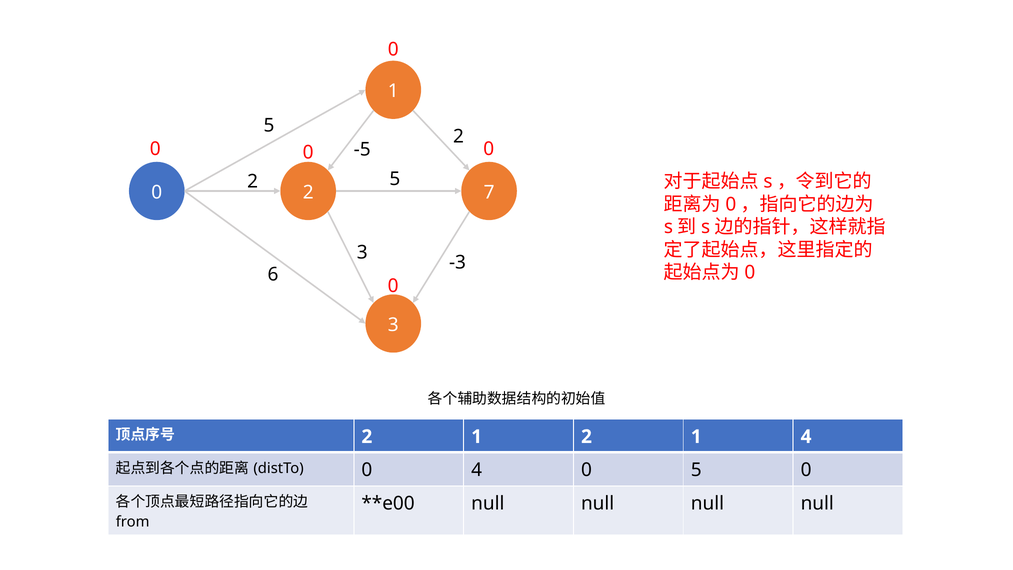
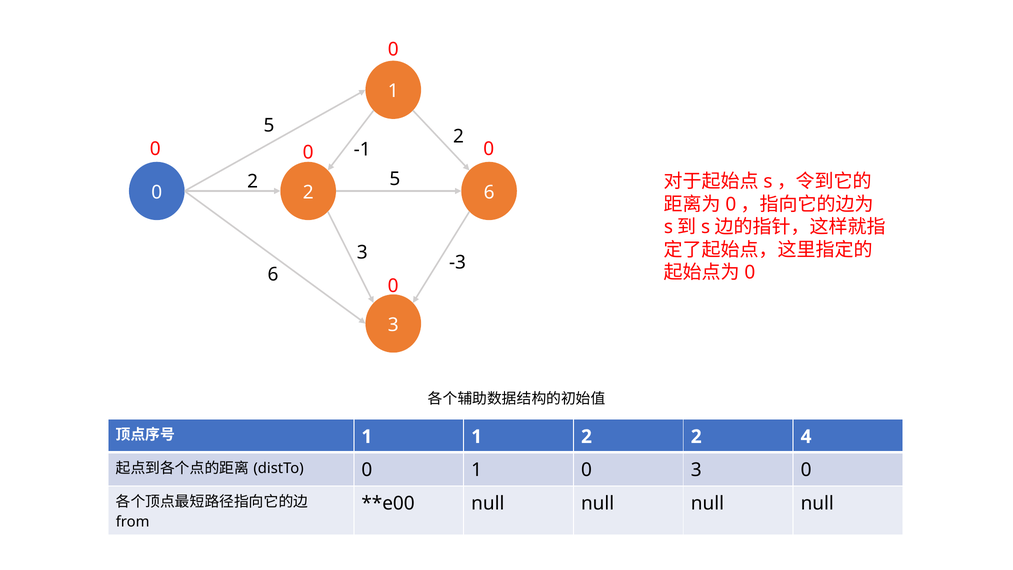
-5: -5 -> -1 (362, 149)
0 2 7: 7 -> 6 (489, 192)
2: 2 -> 1 (367, 436)
1 2 1: 1 -> 2 (696, 436)
0 4: 4 -> 1 (477, 470)
0 5: 5 -> 3 (696, 470)
